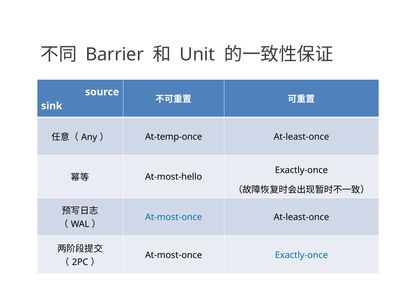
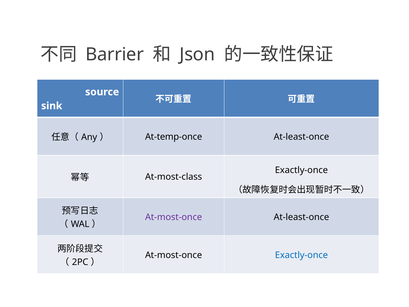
Unit: Unit -> Json (197, 55)
At-most-hello: At-most-hello -> At-most-class (174, 177)
At-most-once colour: blue -> purple (174, 217)
